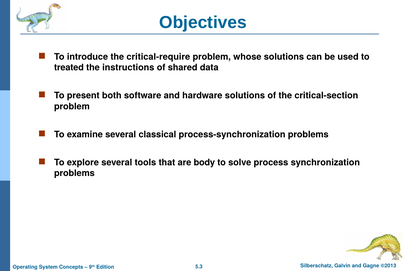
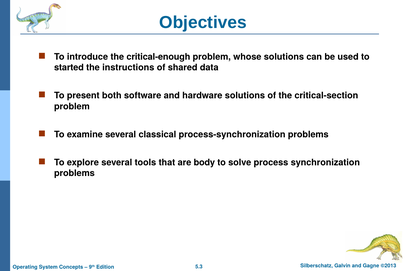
critical-require: critical-require -> critical-enough (158, 57)
treated: treated -> started (69, 67)
